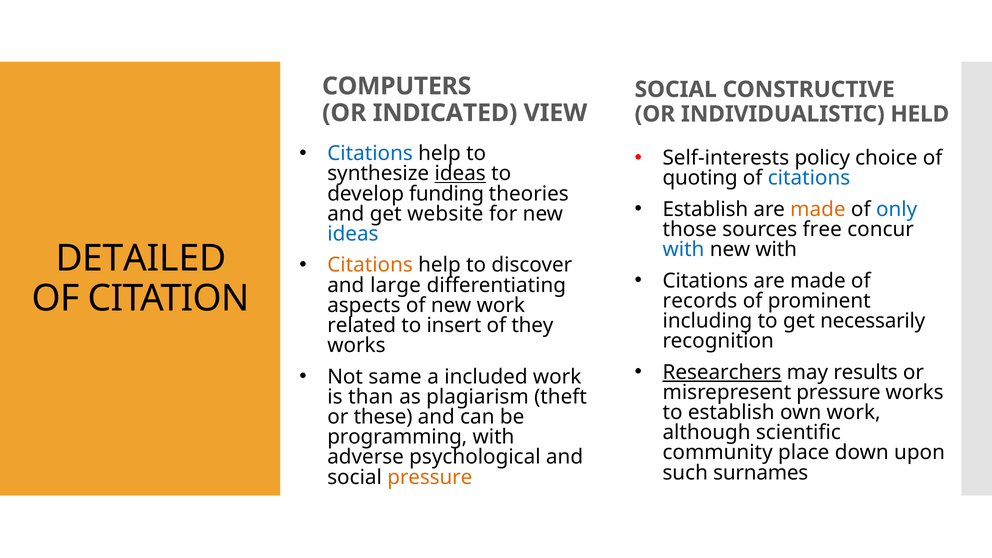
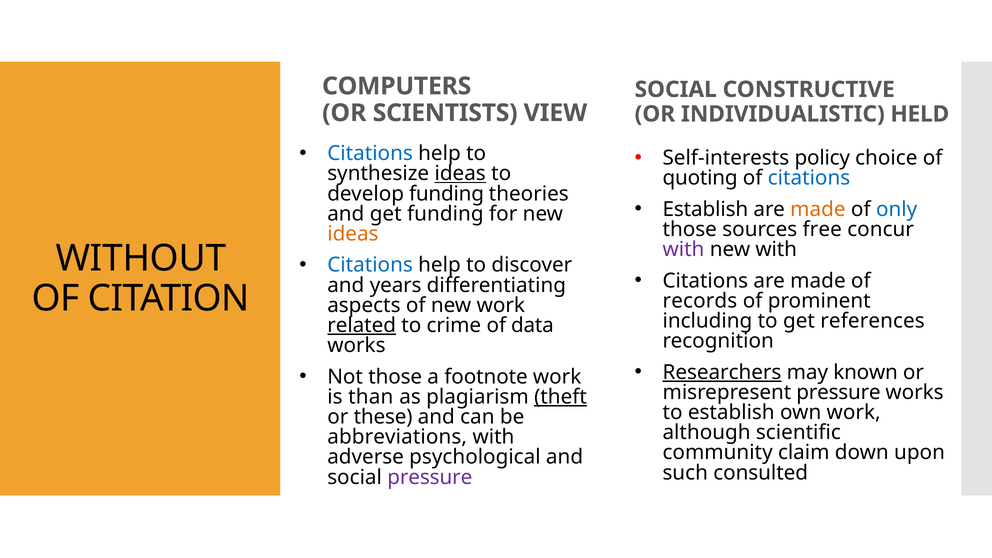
INDICATED: INDICATED -> SCIENTISTS (445, 113)
get website: website -> funding (445, 214)
ideas colour: blue -> orange (353, 234)
with colour: blue -> purple (683, 250)
DETAILED: DETAILED -> WITHOUT (141, 258)
Citations colour: orange -> blue (370, 265)
large: large -> years (396, 285)
necessarily: necessarily -> references (873, 321)
related underline: none -> present (362, 325)
insert: insert -> crime (454, 325)
they: they -> data (532, 325)
results: results -> known (866, 372)
Not same: same -> those (395, 377)
included: included -> footnote (486, 377)
theft underline: none -> present (561, 397)
programming: programming -> abbreviations (397, 437)
place: place -> claim (804, 453)
surnames: surnames -> consulted (761, 473)
pressure colour: orange -> purple (430, 477)
